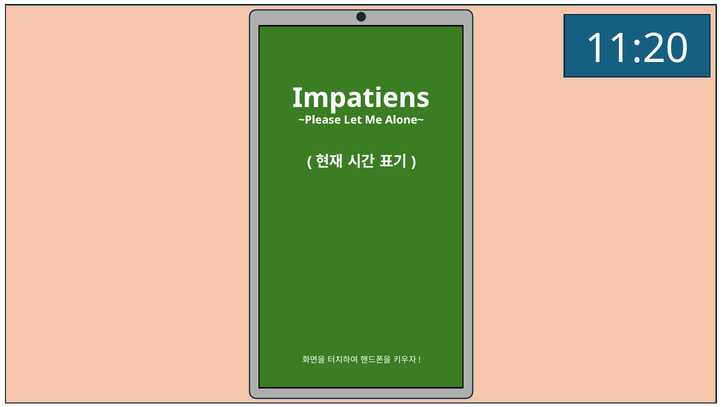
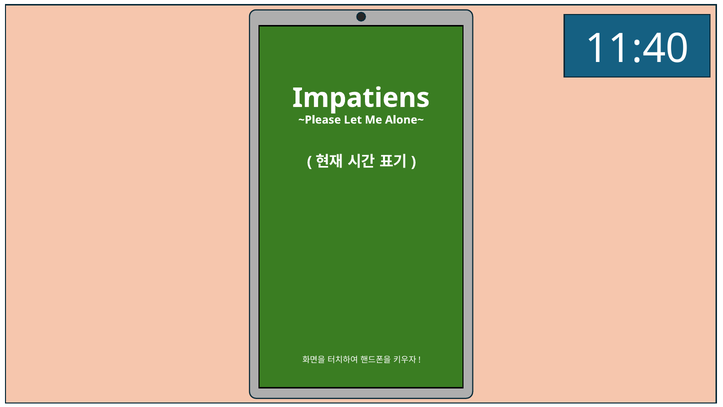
11:20: 11:20 -> 11:40 (637, 49)
